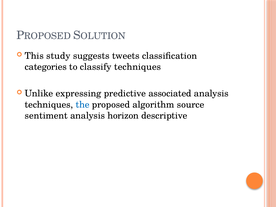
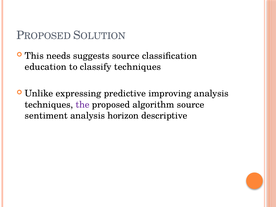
study: study -> needs (58, 56)
suggests tweets: tweets -> source (126, 56)
categories: categories -> education (46, 67)
associated: associated -> improving (170, 94)
the colour: blue -> purple (83, 105)
